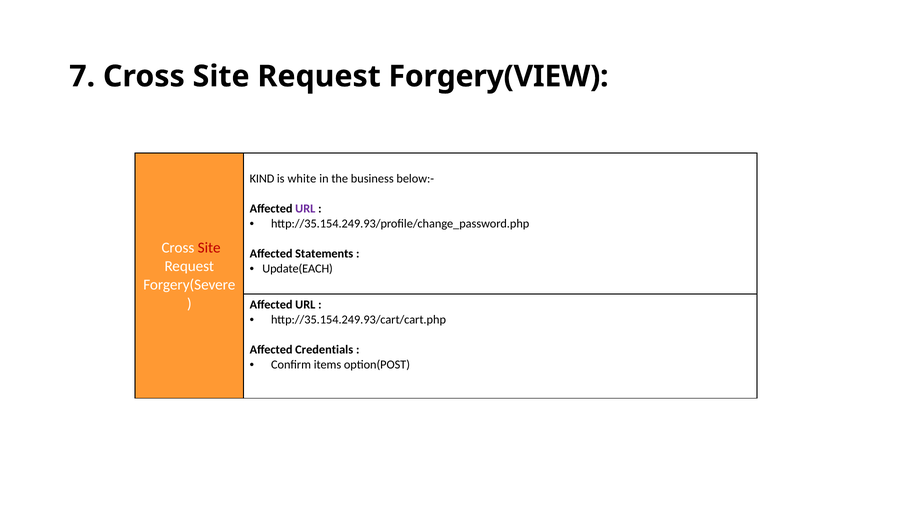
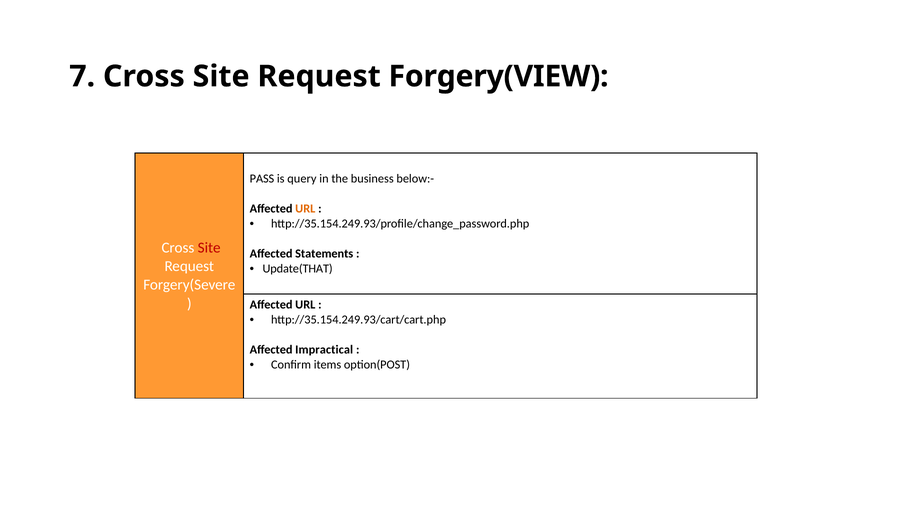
KIND: KIND -> PASS (262, 179)
white: white -> query (302, 179)
URL colour: purple -> orange (305, 209)
Update(EACH: Update(EACH -> Update(THAT (298, 269)
Credentials: Credentials -> Impractical (324, 350)
